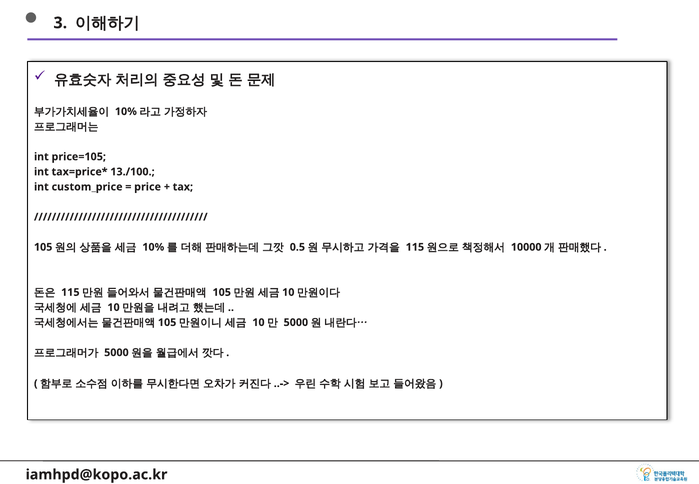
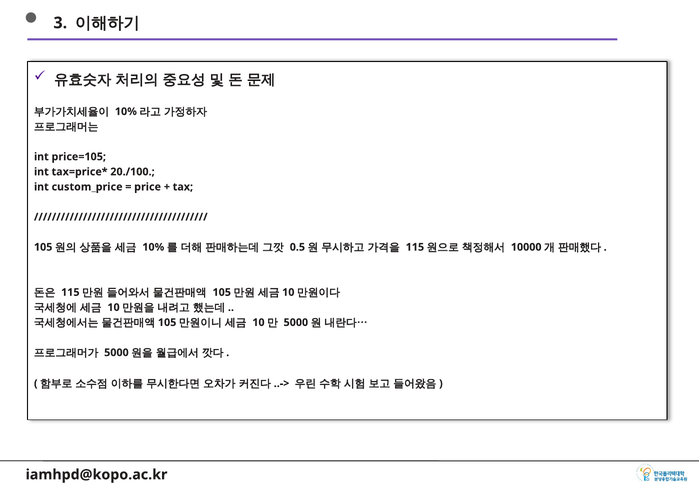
13./100: 13./100 -> 20./100 (132, 172)
